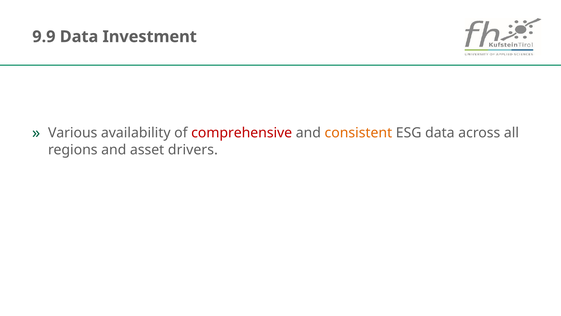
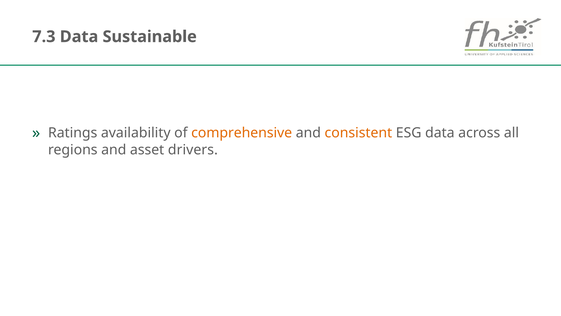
9.9: 9.9 -> 7.3 (44, 37)
Investment: Investment -> Sustainable (150, 37)
Various: Various -> Ratings (73, 133)
comprehensive colour: red -> orange (242, 133)
